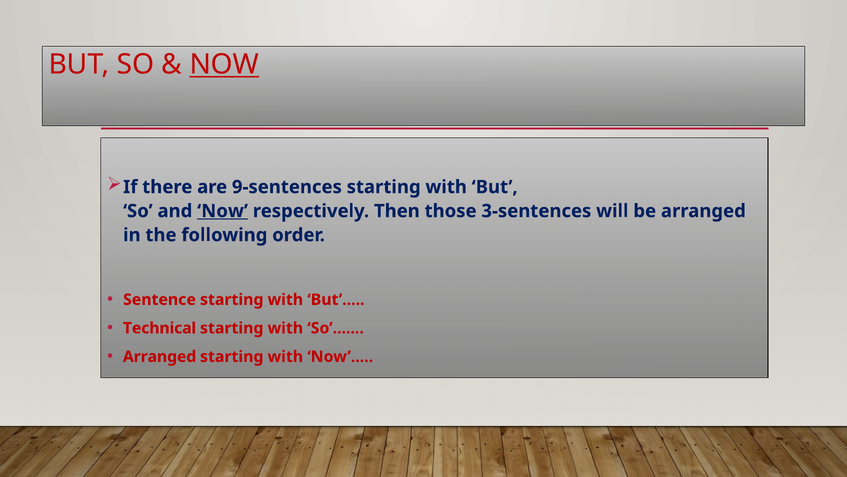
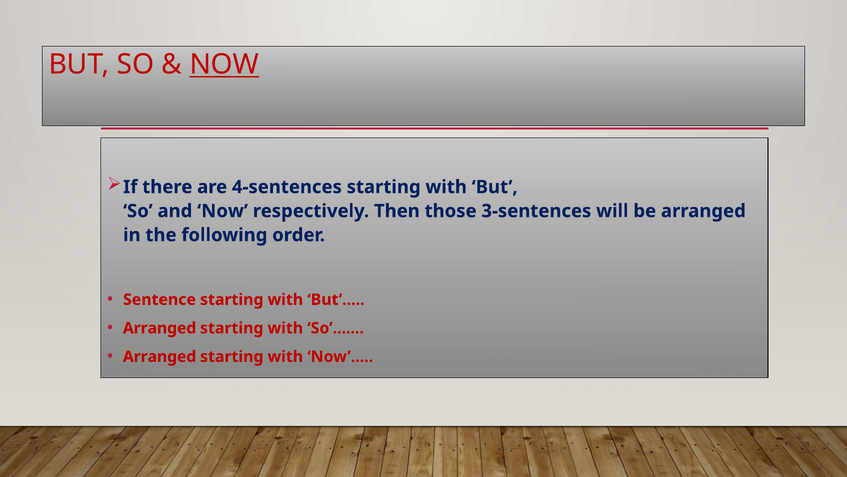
9-sentences: 9-sentences -> 4-sentences (287, 187)
Now underline: present -> none (223, 211)
Technical: Technical -> Arranged (160, 328)
